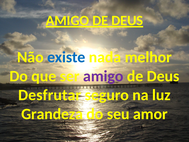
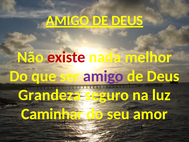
existe colour: blue -> red (66, 57)
Desfrutar: Desfrutar -> Grandeza (50, 95)
Grandeza: Grandeza -> Caminhar (52, 114)
